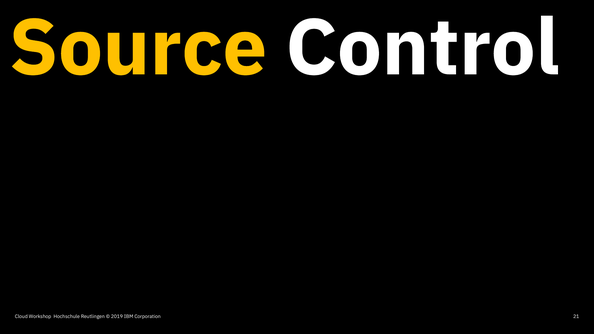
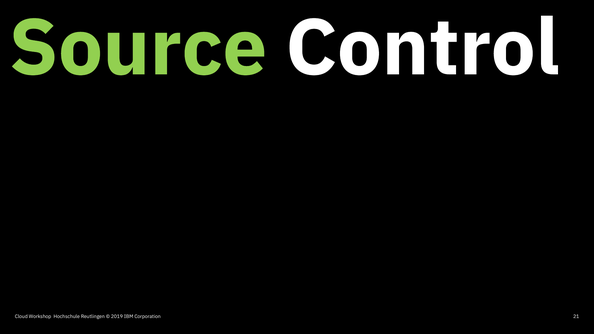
Source colour: yellow -> light green (138, 48)
